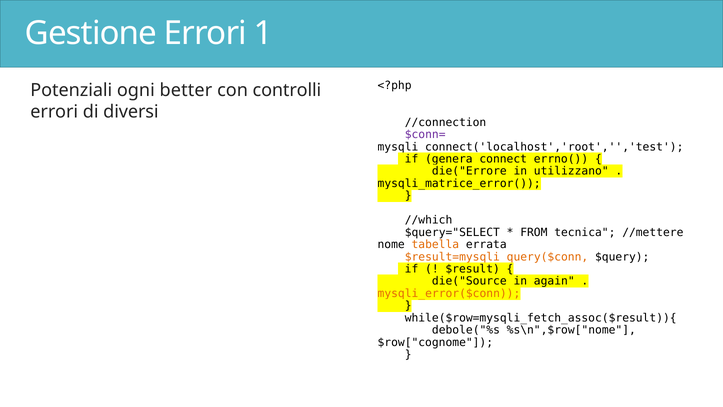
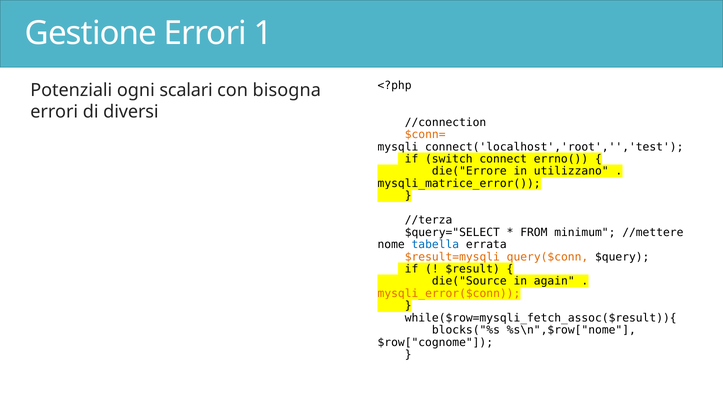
better: better -> scalari (186, 90)
controlli: controlli -> bisogna (287, 90)
$conn= colour: purple -> orange (425, 135)
genera_connect_errno(: genera_connect_errno( -> switch_connect_errno( (507, 159)
//which: //which -> //terza (429, 220)
tecnica: tecnica -> minimum (585, 232)
tabella colour: orange -> blue (435, 244)
debole("%s: debole("%s -> blocks("%s (466, 330)
